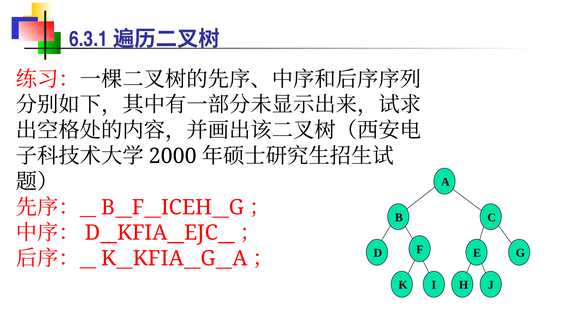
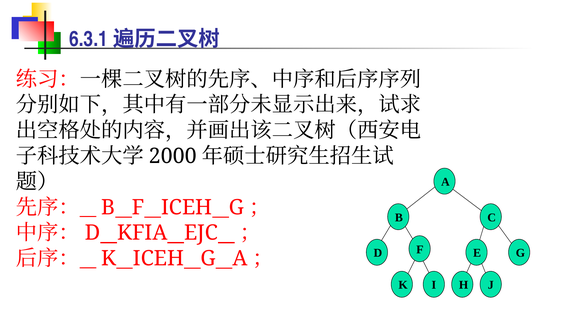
K KFIA: KFIA -> ICEH (158, 259)
